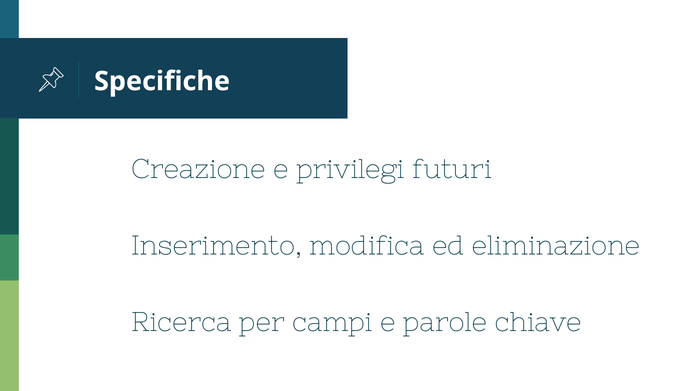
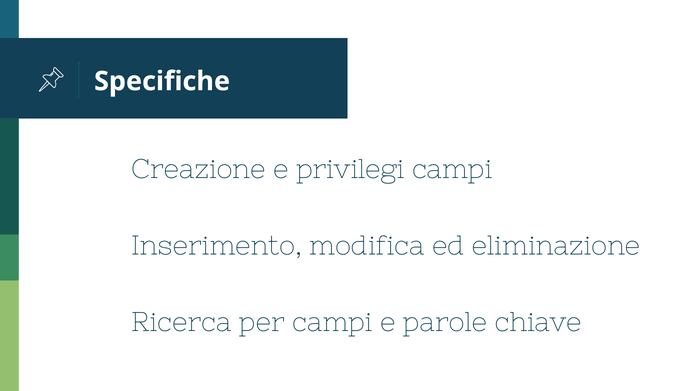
privilegi futuri: futuri -> campi (452, 169)
